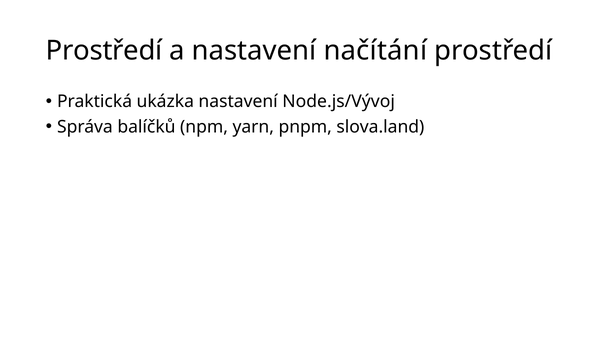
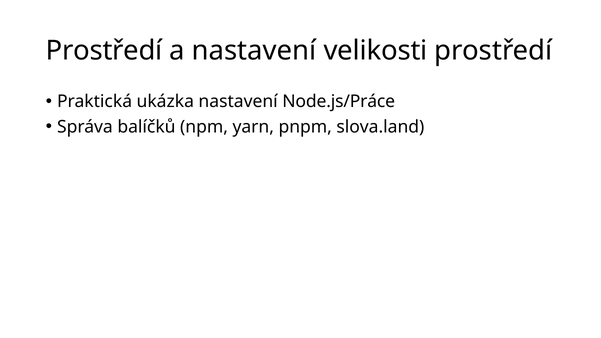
načítání: načítání -> velikosti (376, 50)
Node.js/Vývoj: Node.js/Vývoj -> Node.js/Práce (339, 102)
